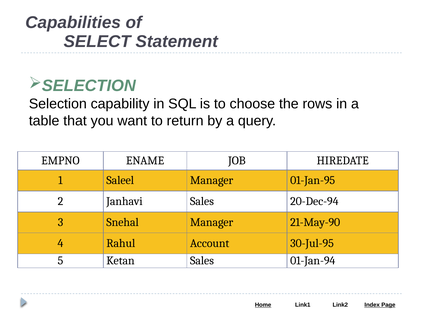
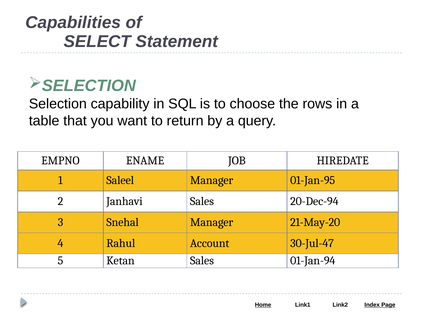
21-May-90: 21-May-90 -> 21-May-20 (315, 222)
30-Jul-95: 30-Jul-95 -> 30-Jul-47 (312, 243)
